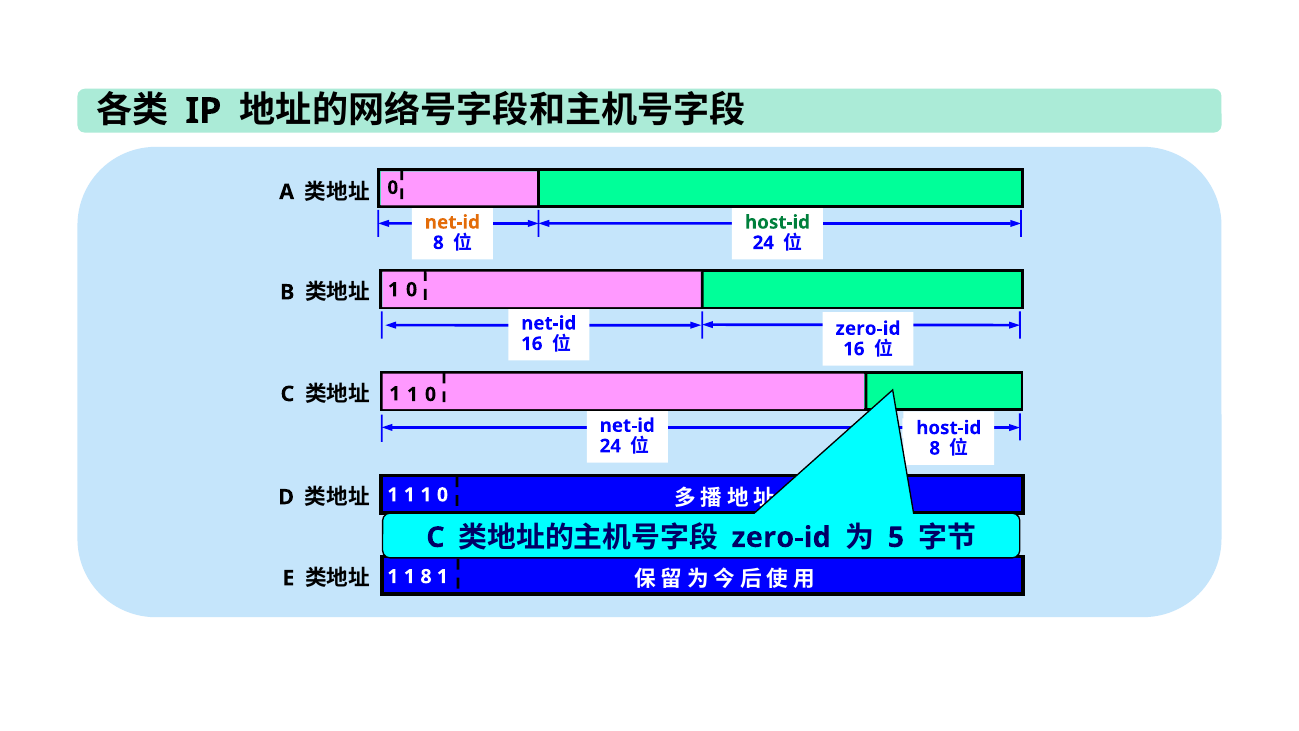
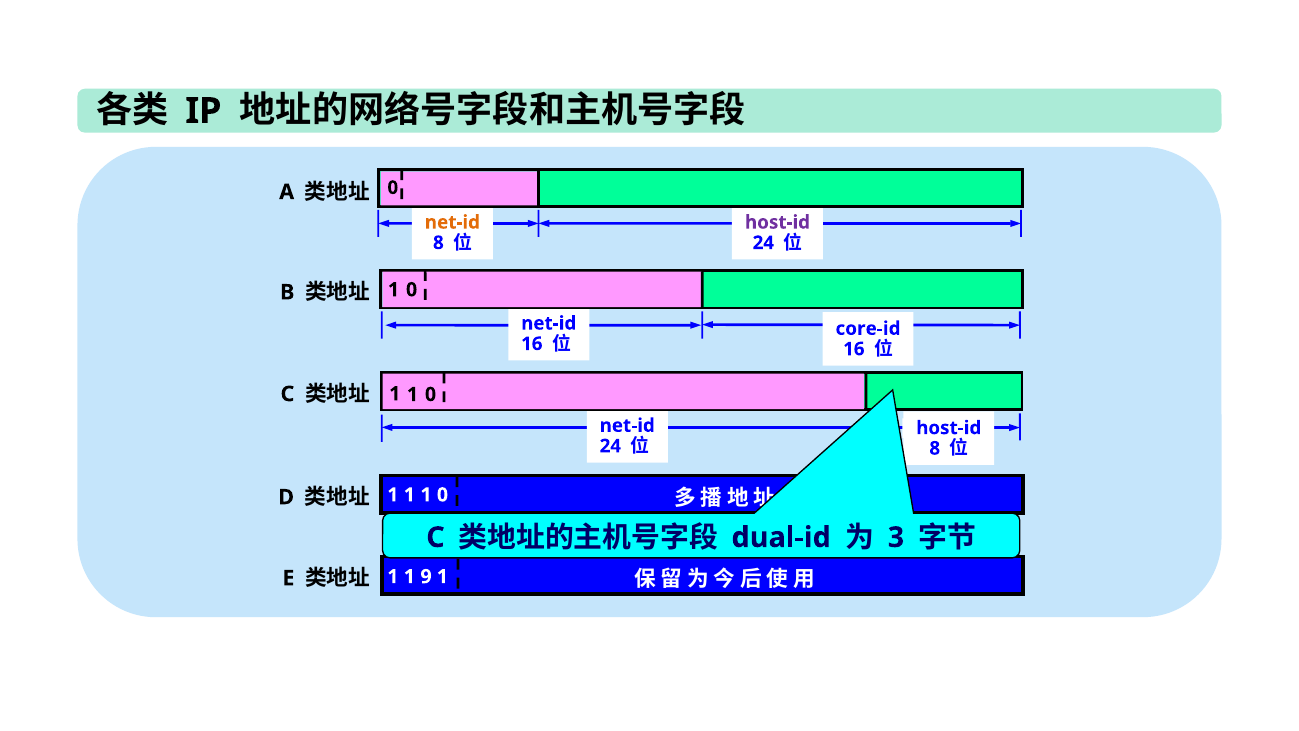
host-id colour: green -> purple (777, 222)
zero-id: zero-id -> core-id (868, 328)
zero-id: zero-id -> dual-id (781, 537)
5: 5 -> 3 (896, 537)
1 8: 8 -> 9 (426, 576)
